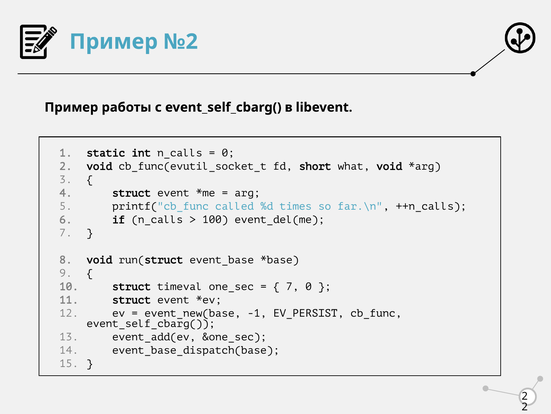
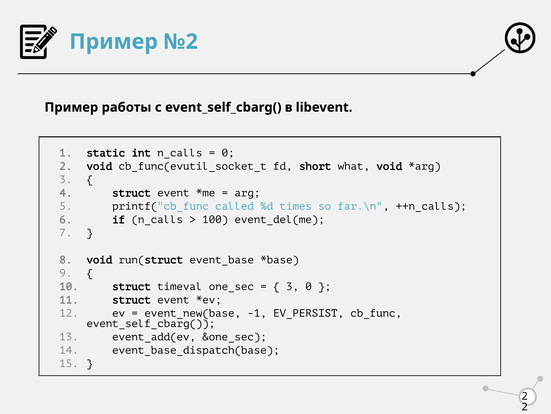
7: 7 -> 3 (293, 286)
